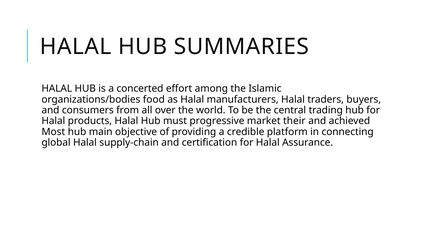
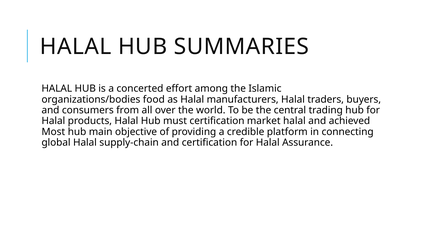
must progressive: progressive -> certification (217, 121)
market their: their -> halal (294, 121)
